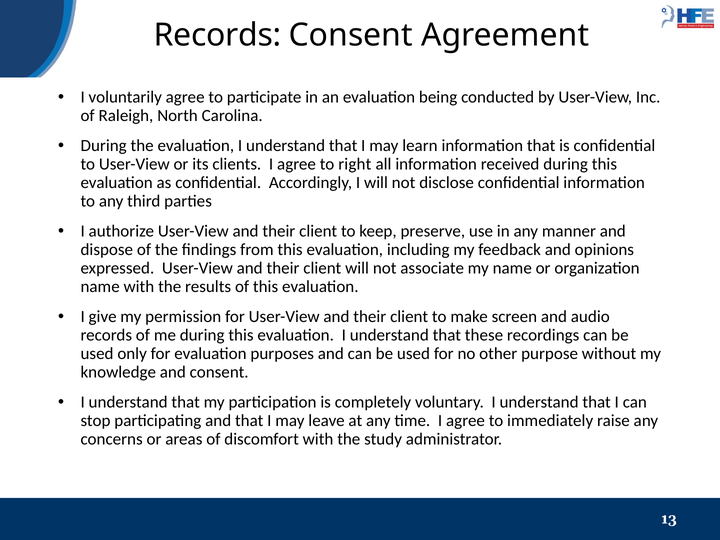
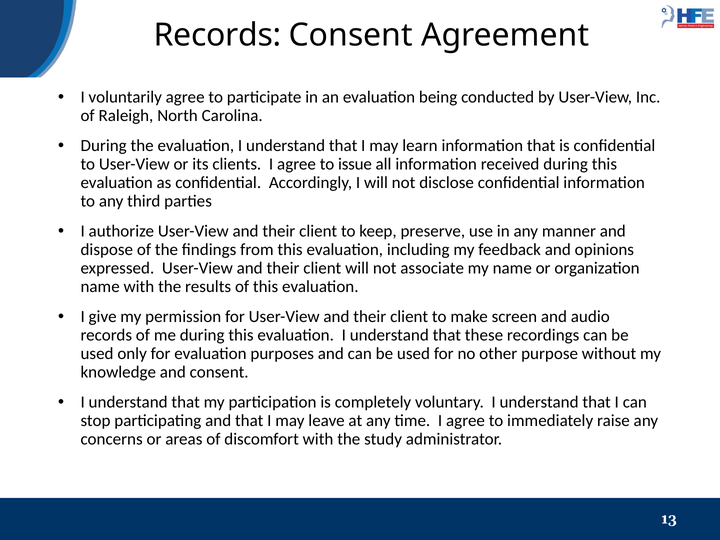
right: right -> issue (355, 164)
